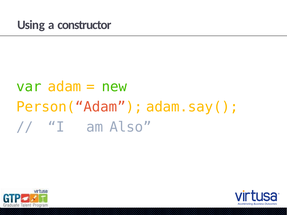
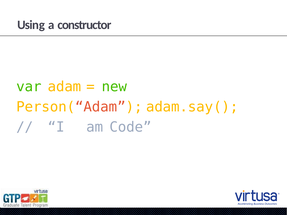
Also: Also -> Code (131, 127)
